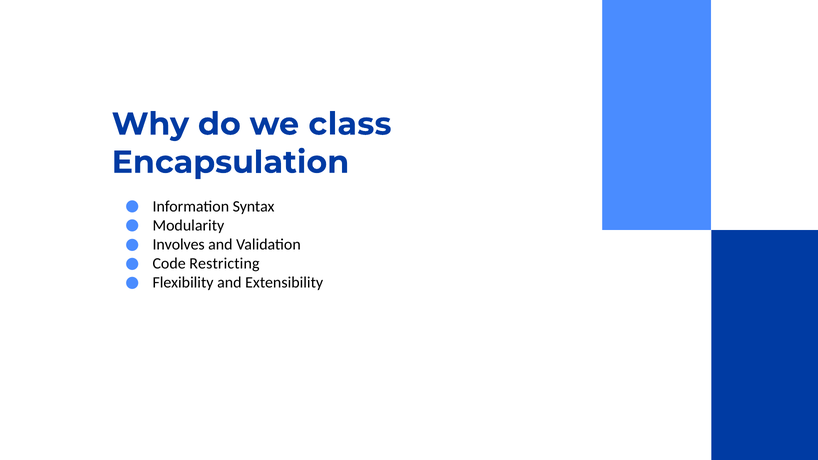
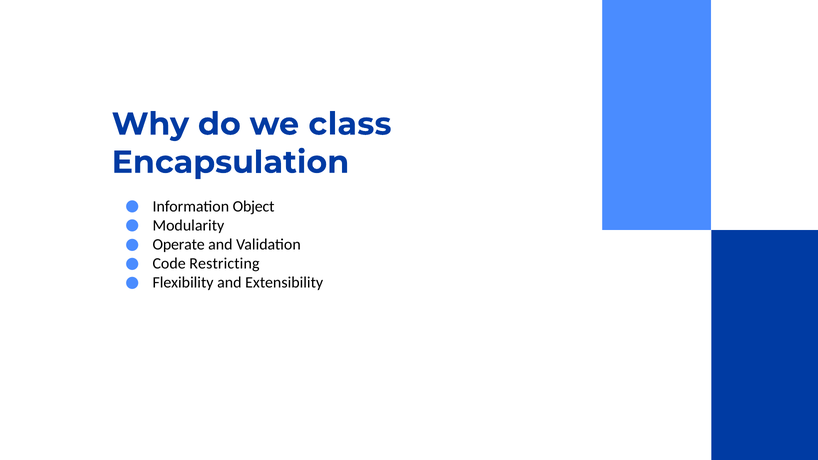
Syntax: Syntax -> Object (254, 206)
Involves: Involves -> Operate (179, 245)
